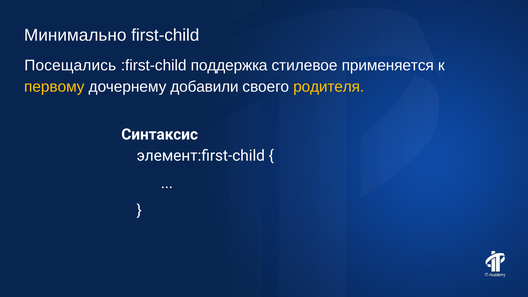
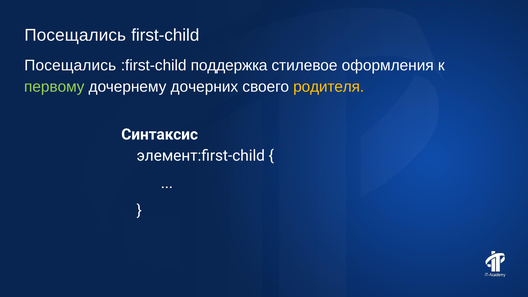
Минимально: Минимально -> Посещались (75, 35)
применяется: применяется -> оформления (388, 65)
первому colour: yellow -> light green (54, 87)
добавили: добавили -> дочерних (204, 87)
